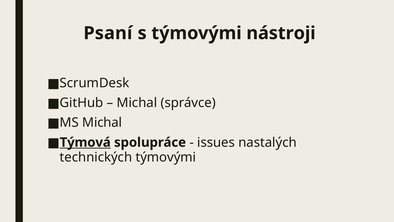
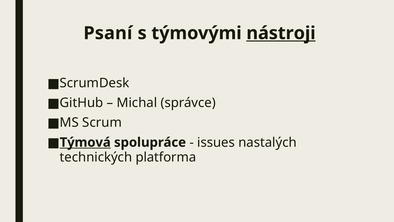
nástroji underline: none -> present (281, 33)
MS Michal: Michal -> Scrum (102, 122)
technických týmovými: týmovými -> platforma (166, 157)
